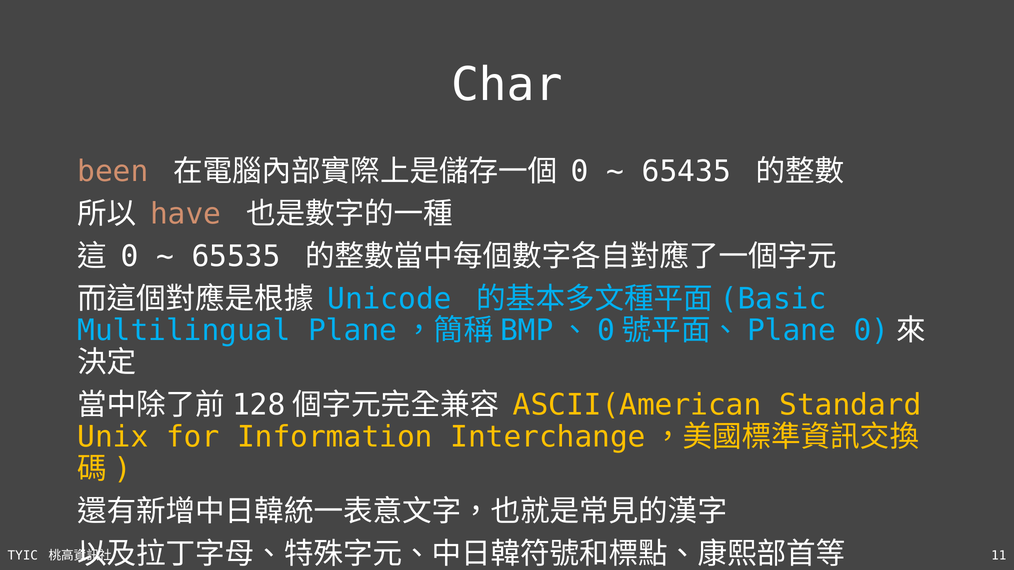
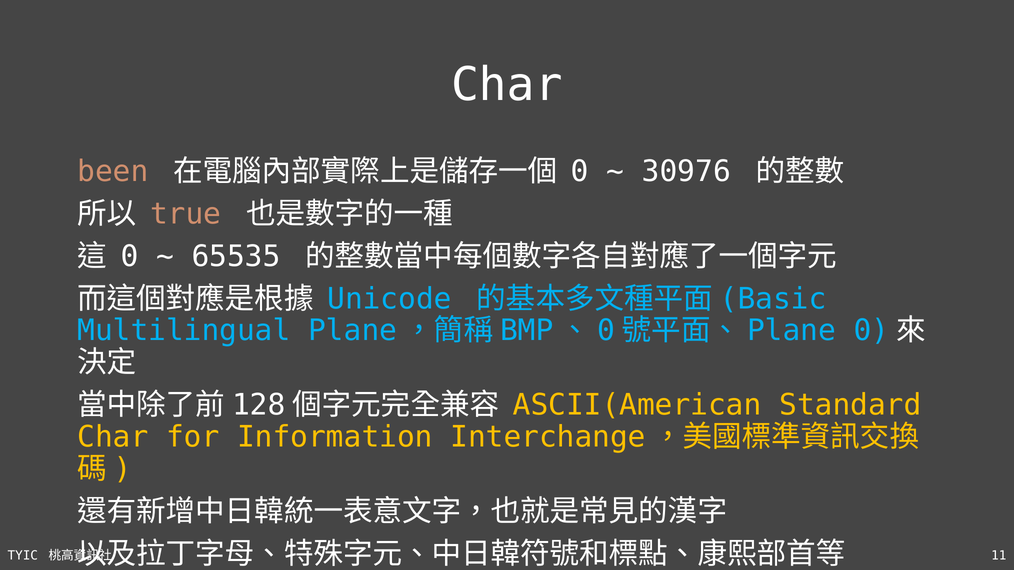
65435: 65435 -> 30976 (686, 171)
have: have -> true (186, 214)
Unix: Unix -> Char (113, 437)
